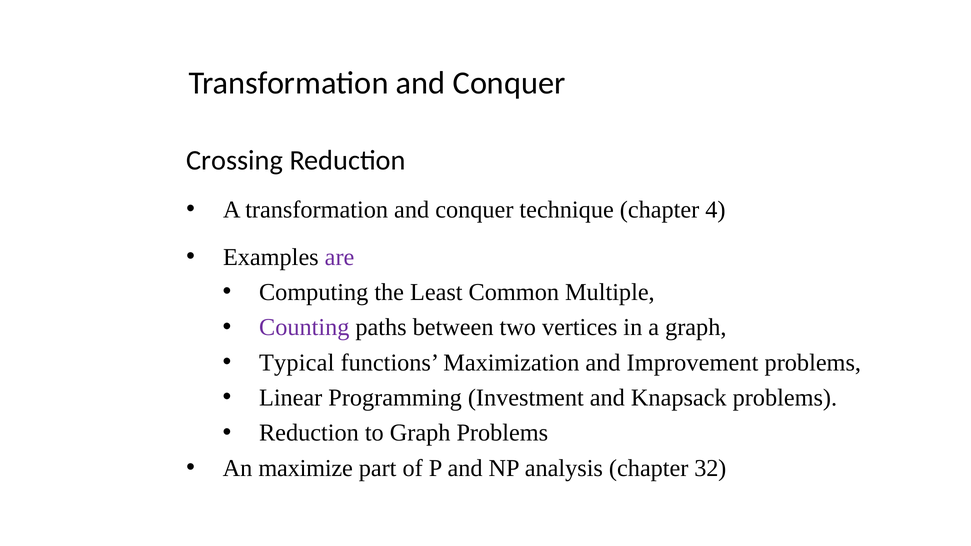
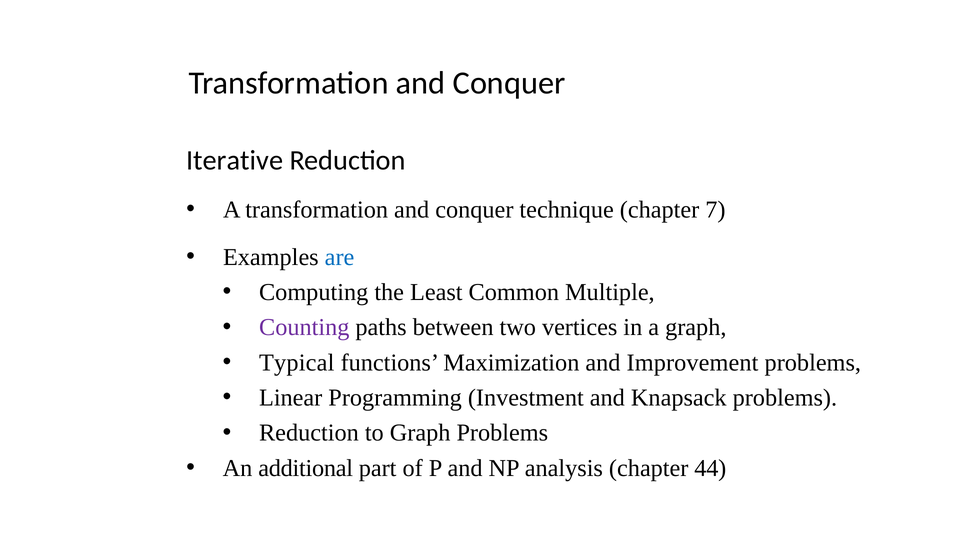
Crossing: Crossing -> Iterative (235, 160)
4: 4 -> 7 (715, 210)
are colour: purple -> blue (340, 257)
maximize: maximize -> additional (306, 468)
32: 32 -> 44 (710, 468)
